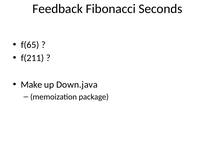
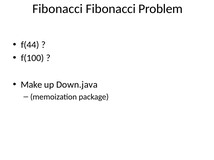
Feedback: Feedback -> Fibonacci (58, 9)
Seconds: Seconds -> Problem (161, 9)
f(65: f(65 -> f(44 (30, 45)
f(211: f(211 -> f(100 (32, 58)
